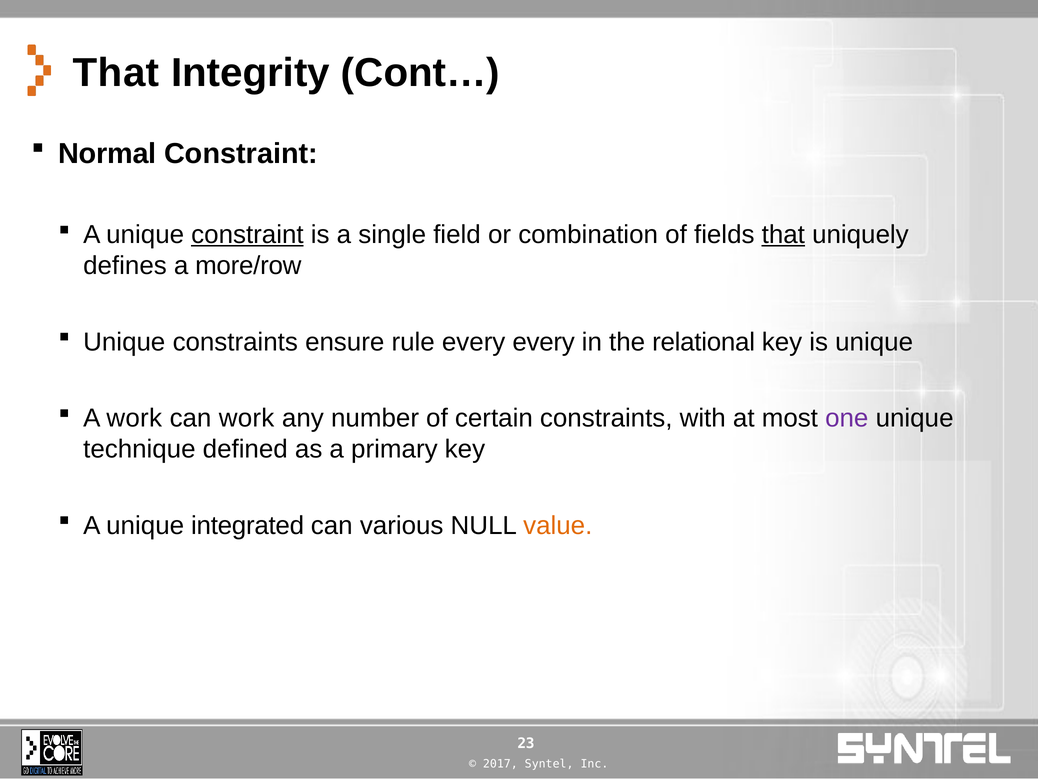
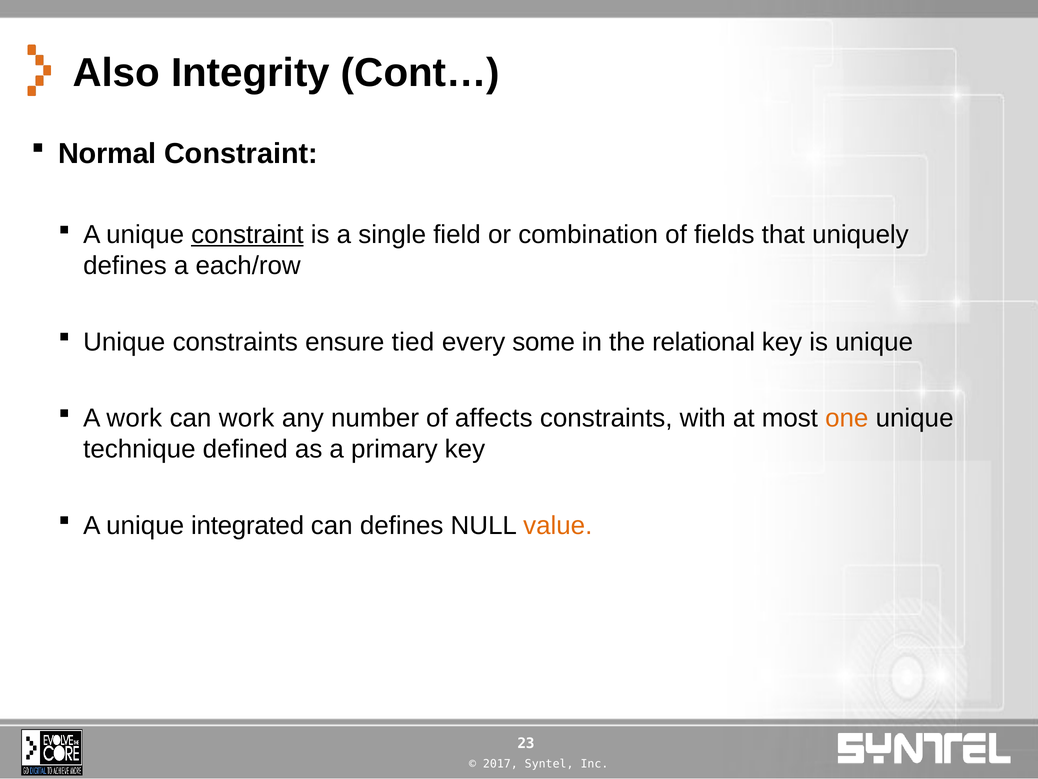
That: That -> Also (116, 73)
that underline: present -> none (783, 235)
more/row: more/row -> each/row (248, 266)
rule: rule -> tied (413, 342)
every every: every -> some (544, 342)
certain: certain -> affects (494, 418)
one colour: purple -> orange (847, 418)
can various: various -> defines (402, 525)
